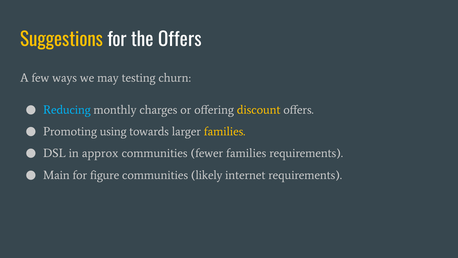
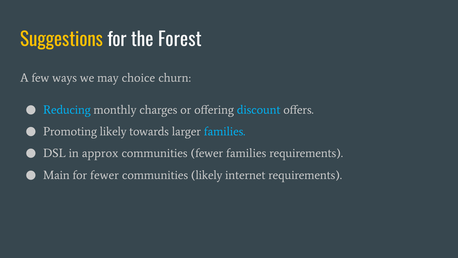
the Offers: Offers -> Forest (180, 40)
testing: testing -> choice (138, 78)
discount colour: yellow -> light blue (259, 110)
Promoting using: using -> likely (113, 131)
families colour: yellow -> light blue (225, 131)
for figure: figure -> fewer (105, 175)
